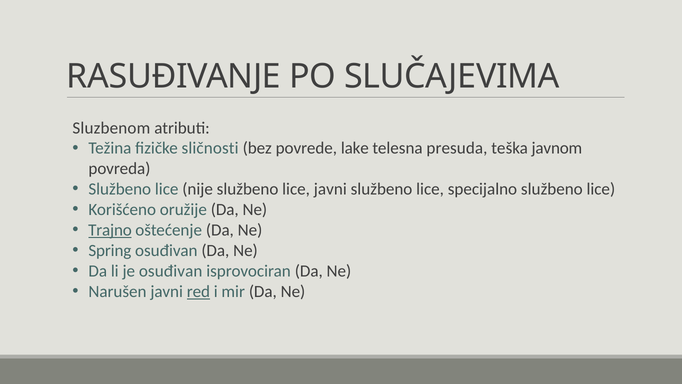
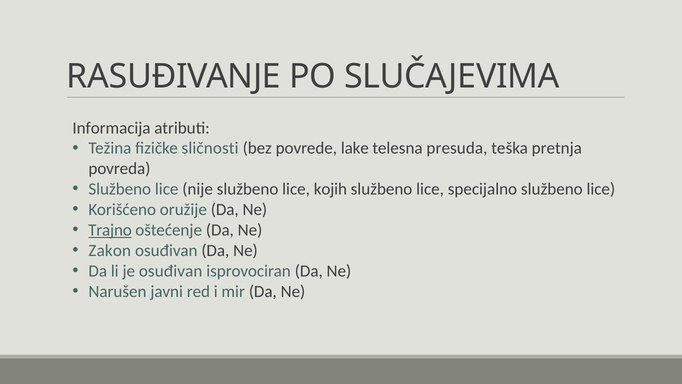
Sluzbenom: Sluzbenom -> Informacija (111, 128)
javnom: javnom -> pretnja (557, 148)
lice javni: javni -> kojih (330, 189)
Spring: Spring -> Zakon (110, 251)
red underline: present -> none (198, 291)
